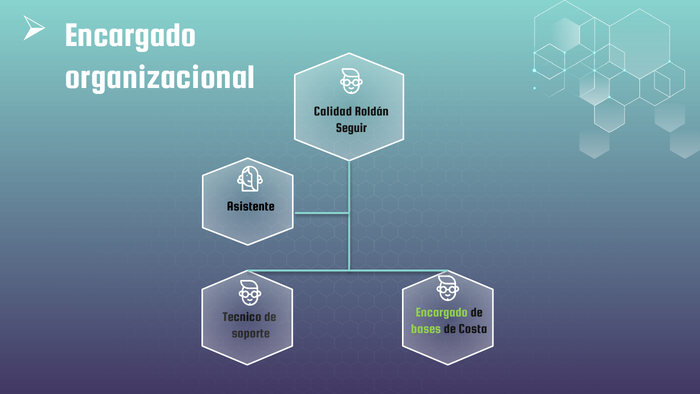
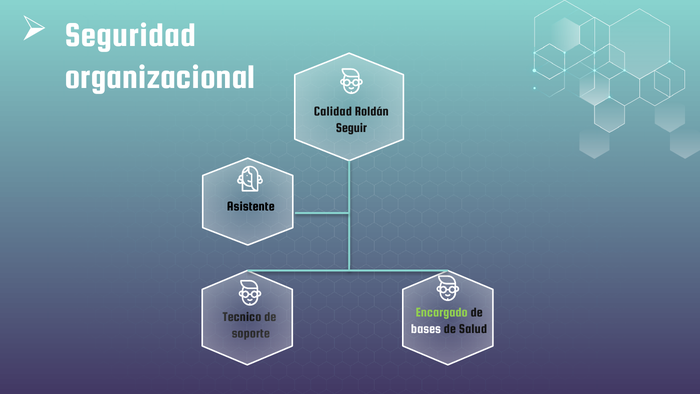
Encargado: Encargado -> Seguridad (130, 35)
bases colour: light green -> white (426, 328)
Costa: Costa -> Salud (473, 328)
